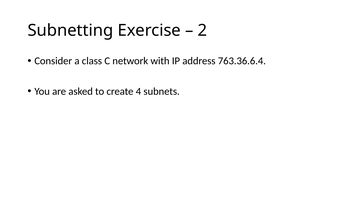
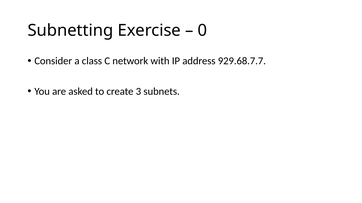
2: 2 -> 0 (202, 30)
763.36.6.4: 763.36.6.4 -> 929.68.7.7 (242, 61)
4: 4 -> 3 (138, 92)
